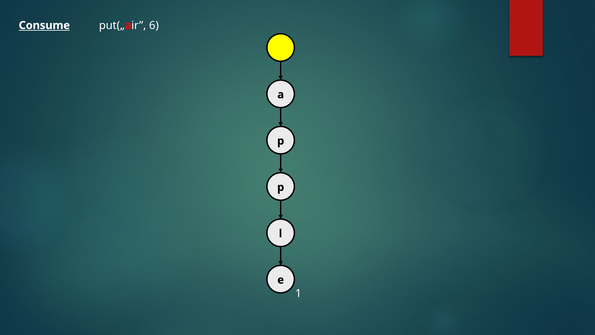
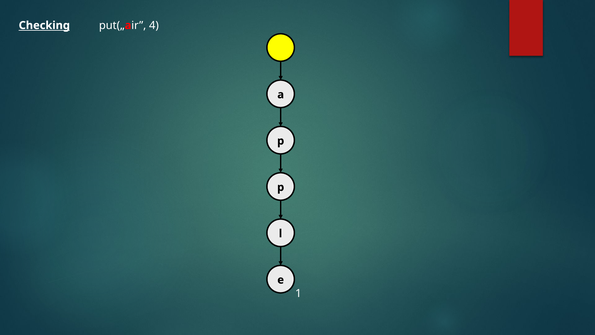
6: 6 -> 4 (154, 25)
Consume: Consume -> Checking (44, 25)
